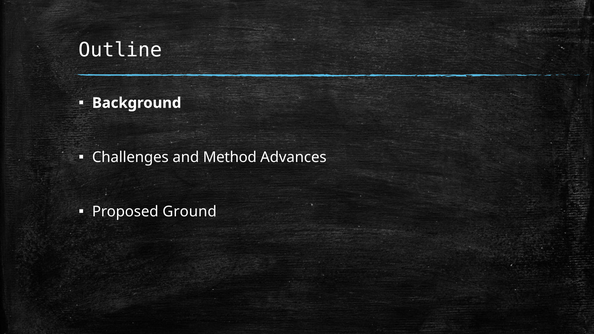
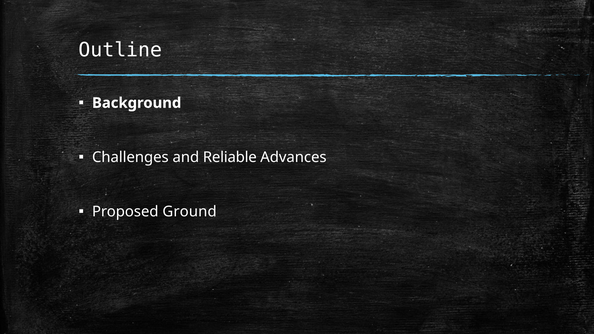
Method: Method -> Reliable (230, 157)
